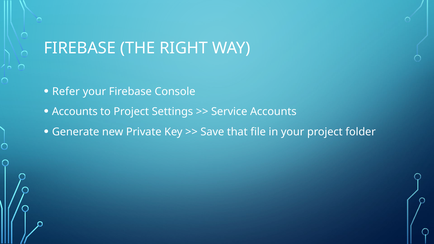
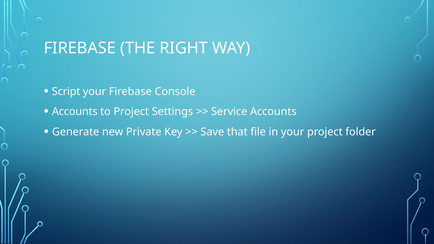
Refer: Refer -> Script (66, 92)
